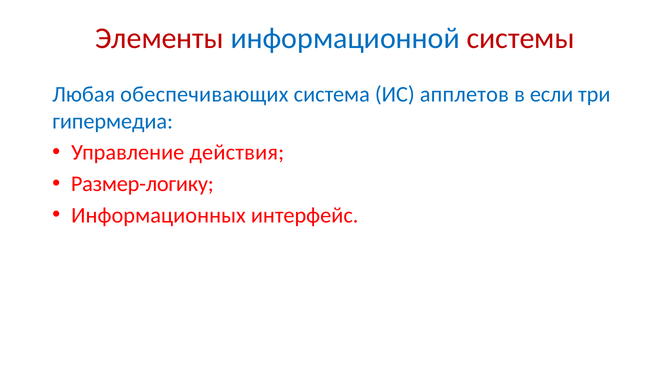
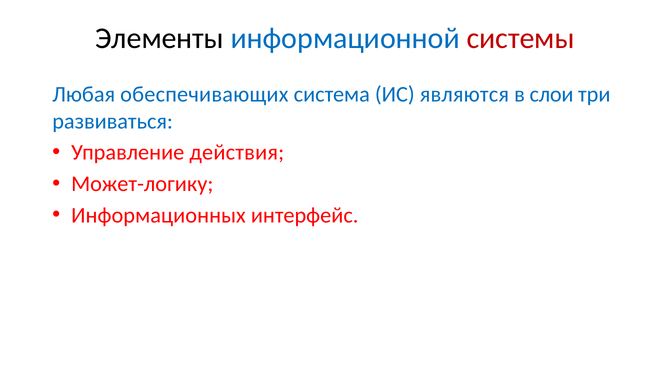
Элементы colour: red -> black (160, 39)
апплетов: апплетов -> являются (464, 94)
если: если -> слои (552, 94)
гипермедиа: гипермедиа -> развиваться (113, 121)
Размер-логику: Размер-логику -> Может-логику (142, 184)
